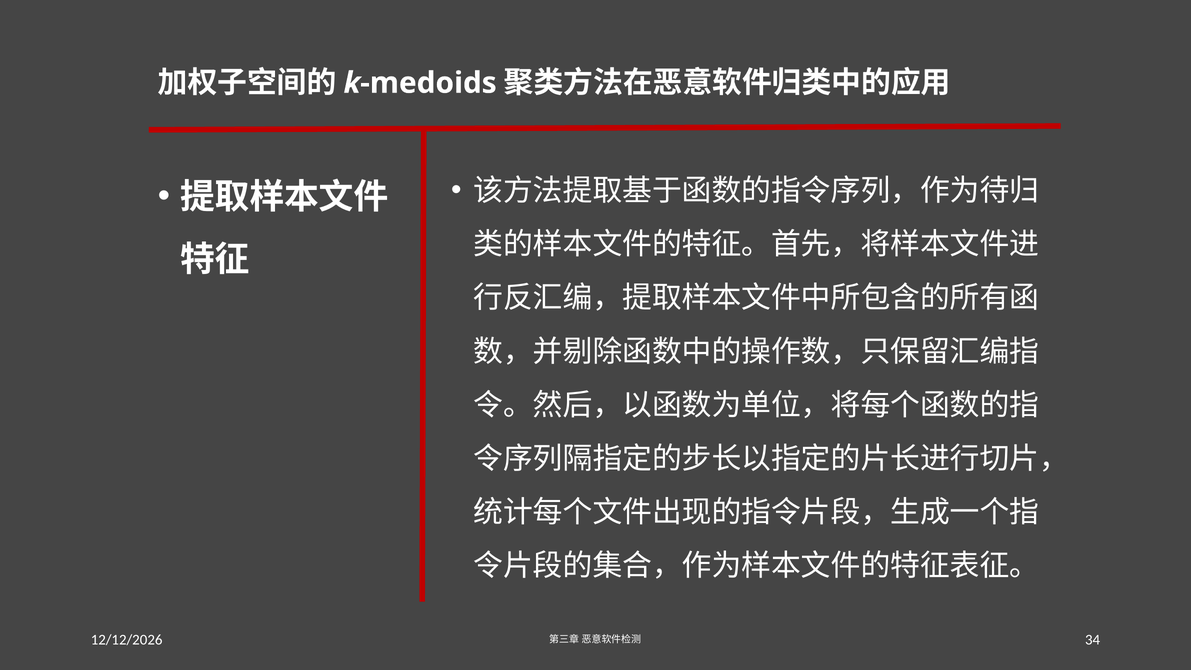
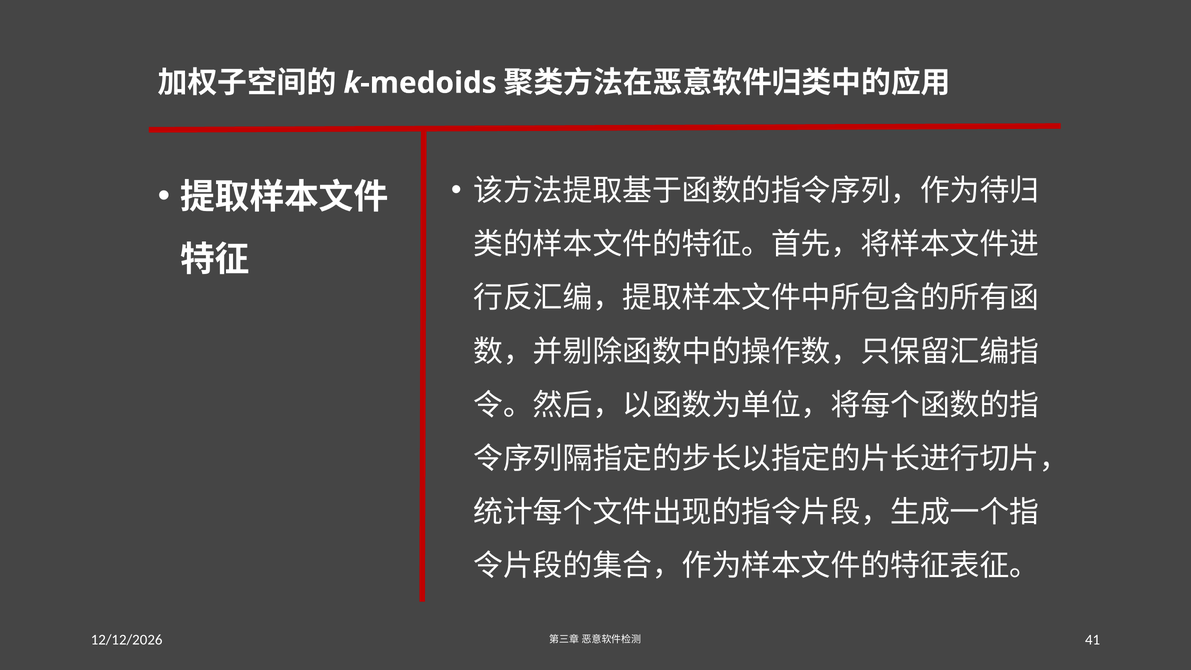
34: 34 -> 41 (1093, 640)
